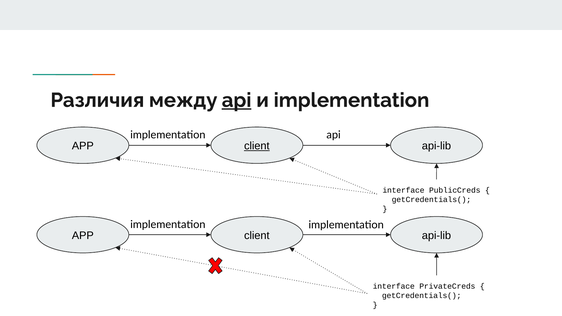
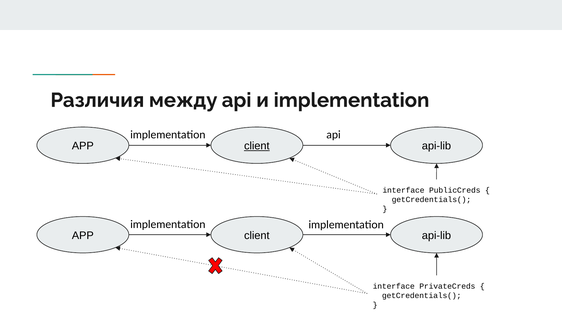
api underline: present -> none (237, 100)
